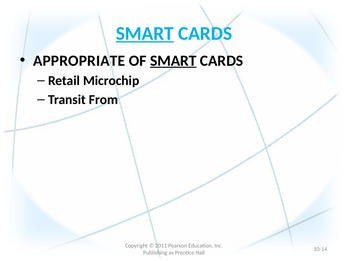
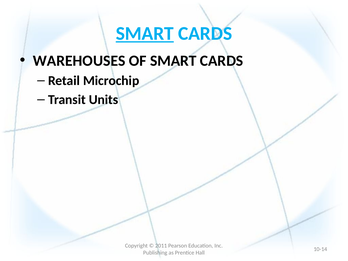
APPROPRIATE: APPROPRIATE -> WAREHOUSES (79, 61)
SMART underline: present -> none (173, 61)
From: From -> Units (104, 100)
